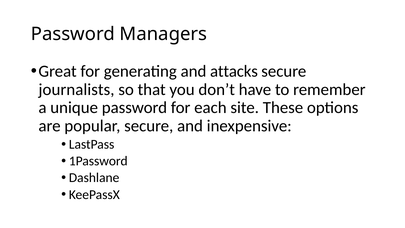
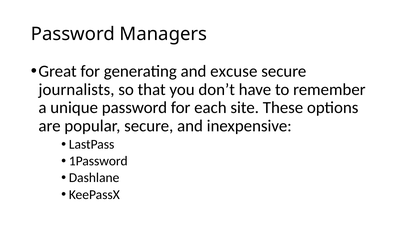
attacks: attacks -> excuse (234, 71)
